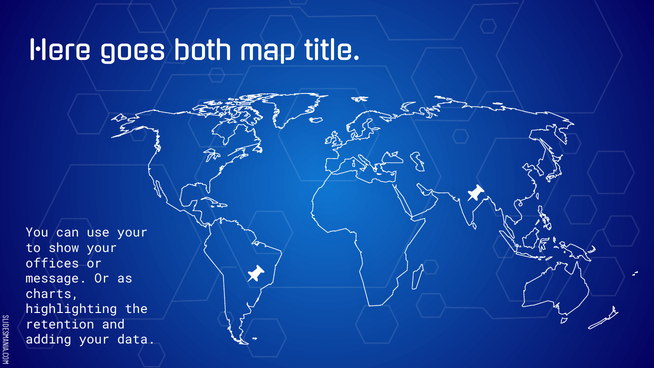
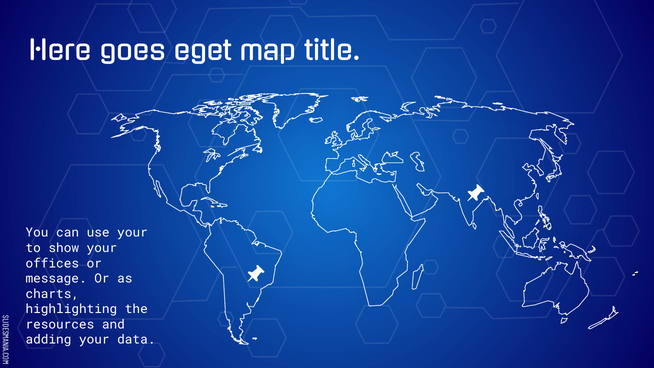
both: both -> eget (203, 51)
retention: retention -> resources (60, 324)
